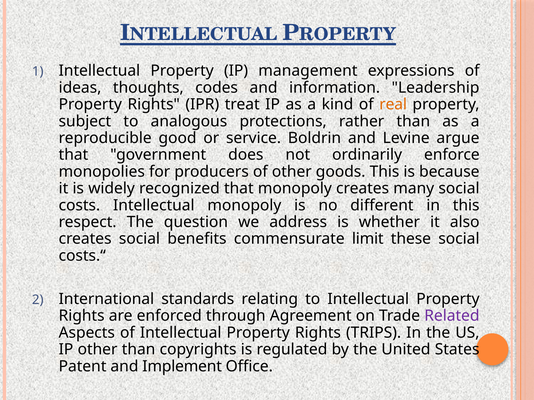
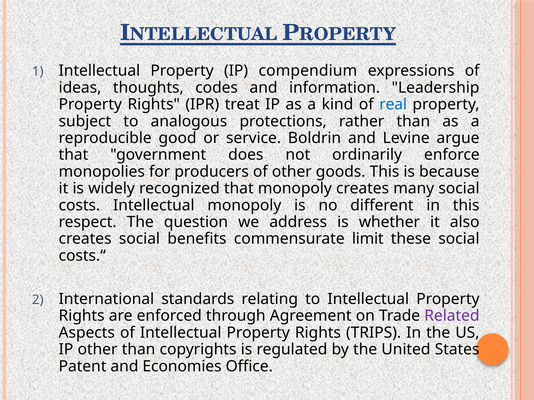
management: management -> compendium (308, 71)
real colour: orange -> blue (393, 105)
Implement: Implement -> Economies (182, 367)
